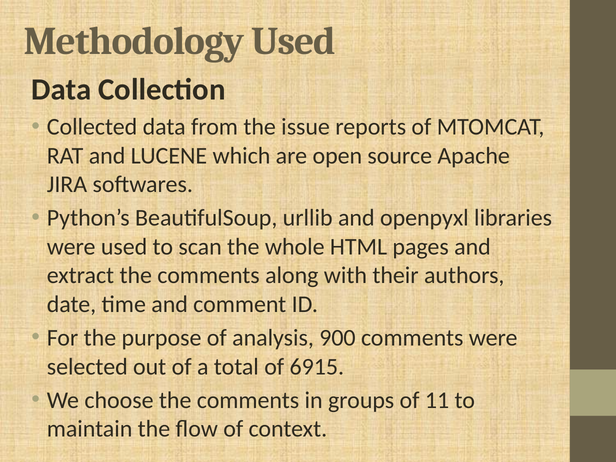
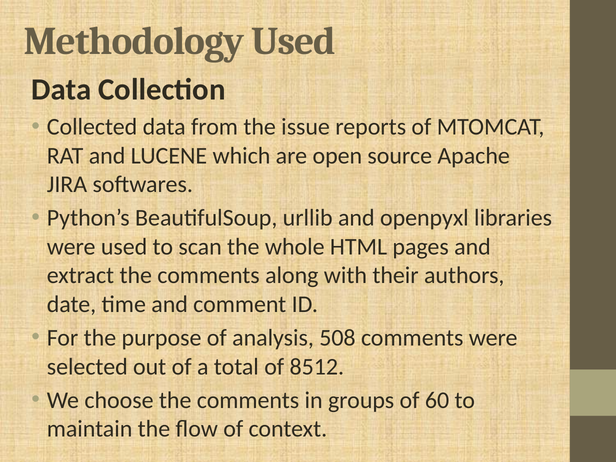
900: 900 -> 508 (337, 338)
6915: 6915 -> 8512 (317, 367)
11: 11 -> 60 (437, 400)
